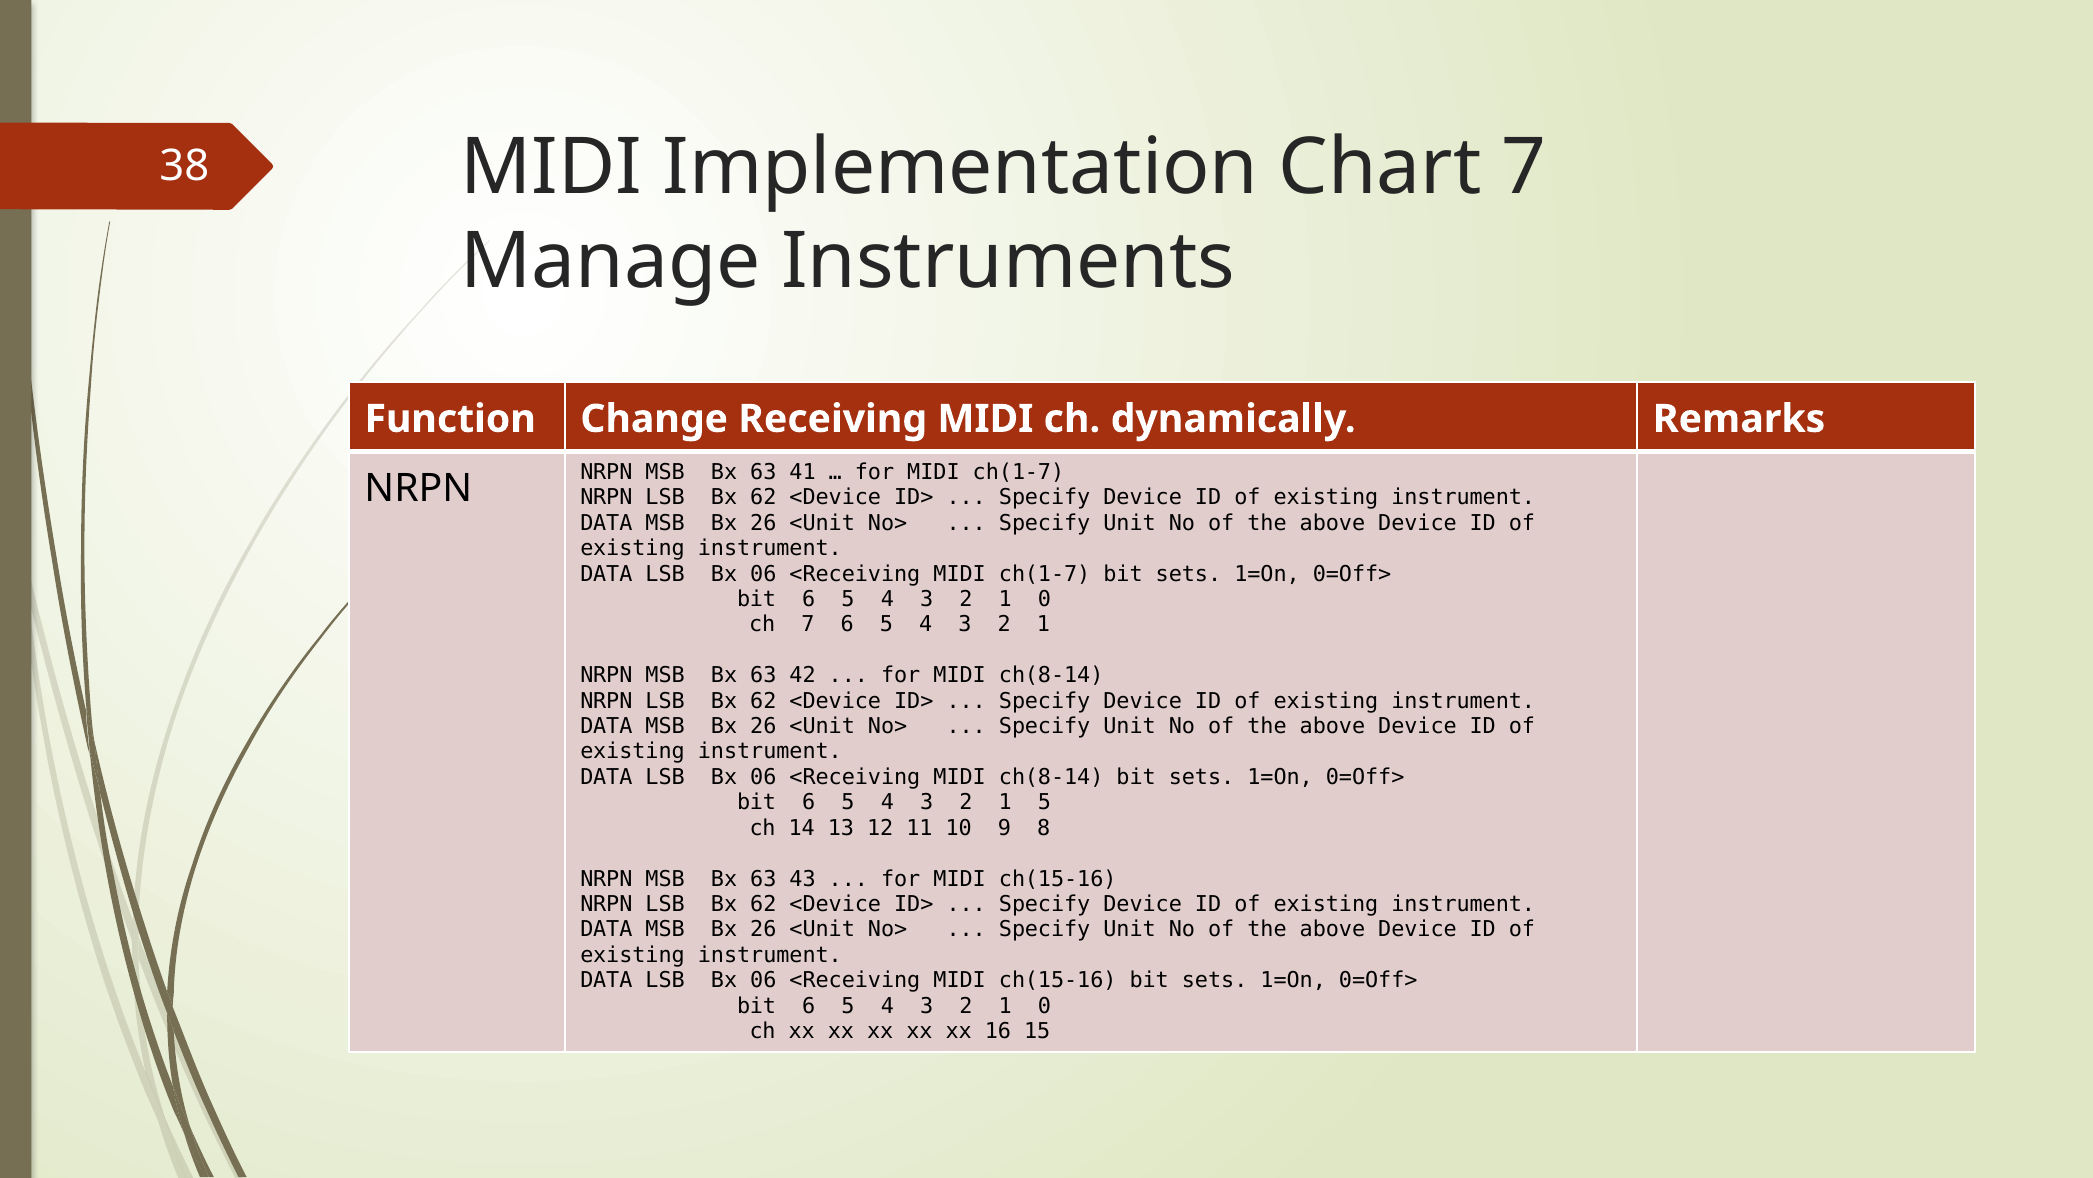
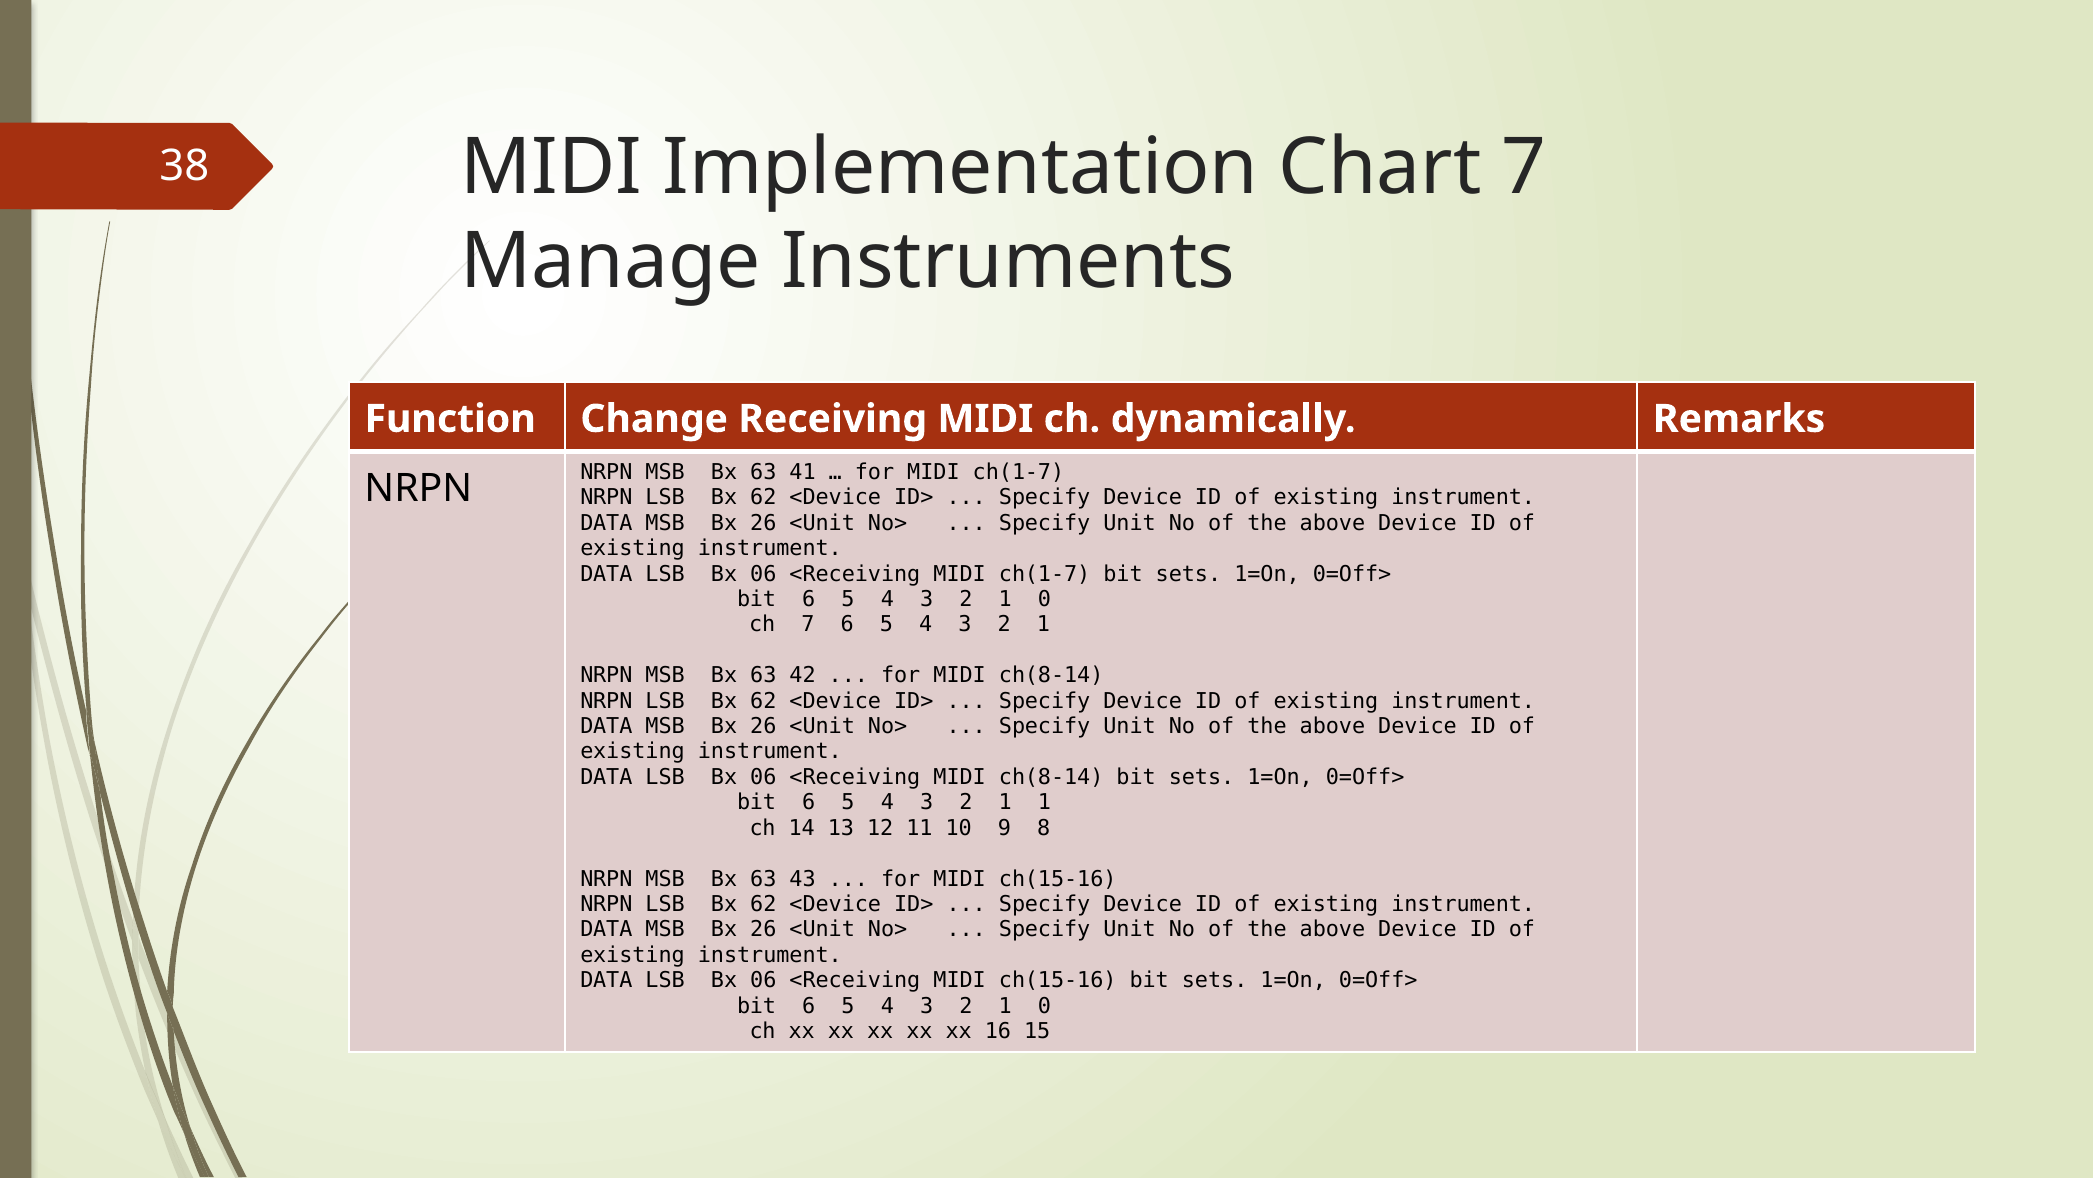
1 5: 5 -> 1 (1044, 802)
